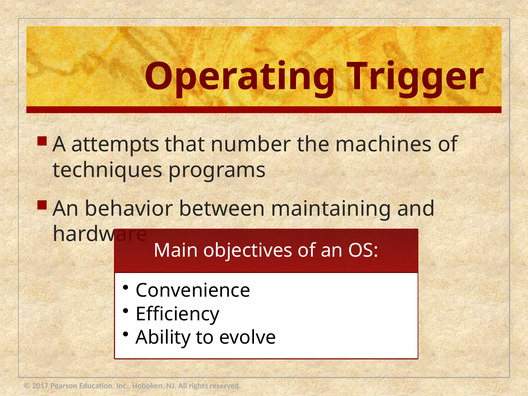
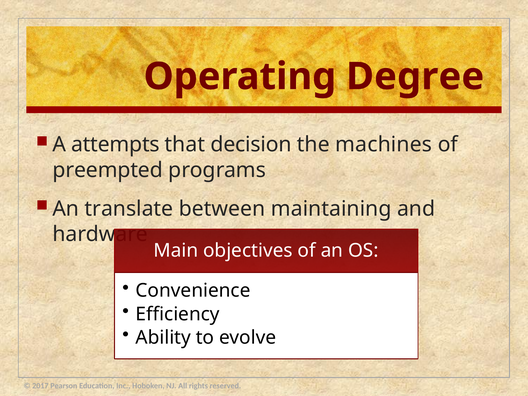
Trigger: Trigger -> Degree (415, 77)
number: number -> decision (251, 144)
techniques: techniques -> preempted (108, 170)
behavior: behavior -> translate (129, 209)
